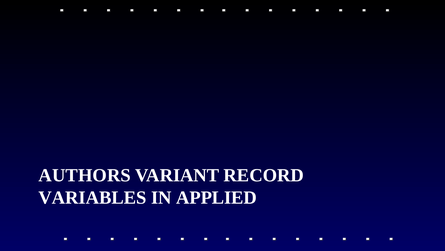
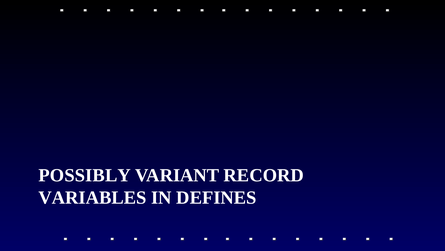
AUTHORS: AUTHORS -> POSSIBLY (85, 175)
APPLIED: APPLIED -> DEFINES (216, 197)
